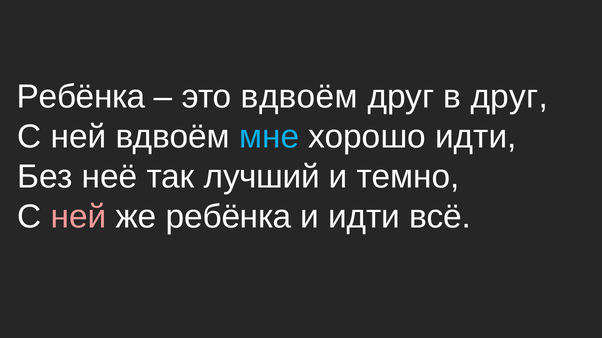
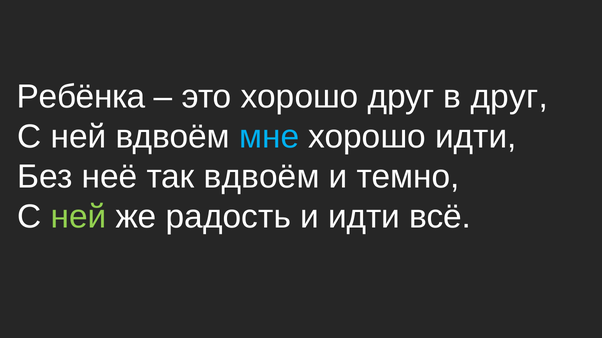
это вдвоём: вдвоём -> хорошо (300, 97)
так лучший: лучший -> вдвоём (262, 177)
ней colour: pink -> light green (79, 217)
же ребёнка: ребёнка -> радость (228, 217)
